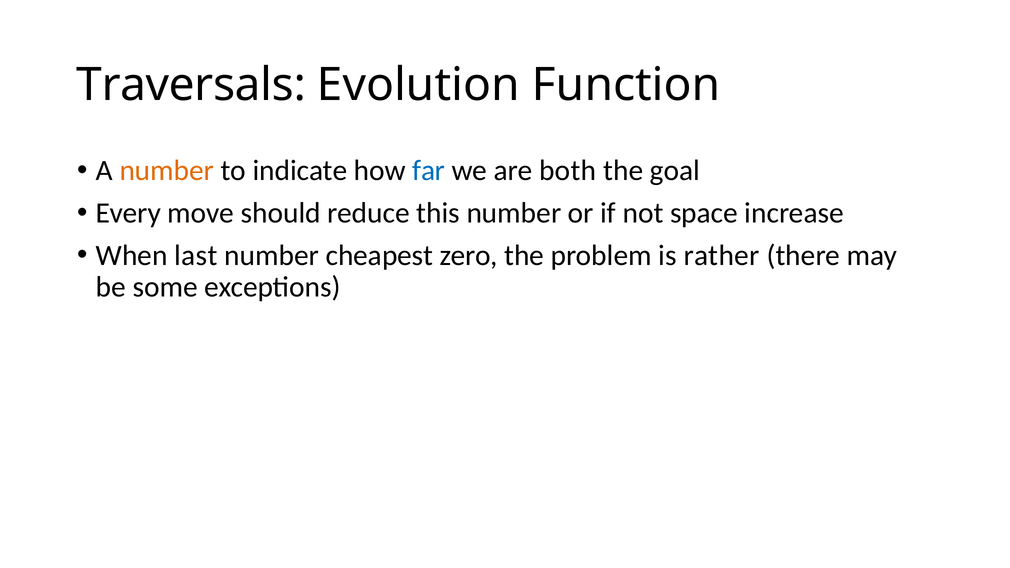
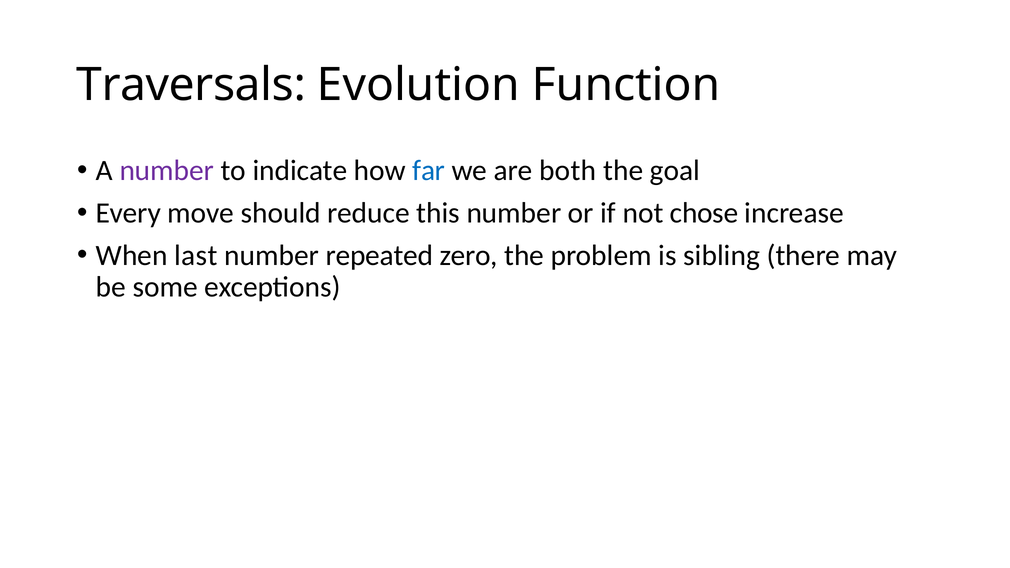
number colour: orange -> purple (167, 171)
space: space -> chose (704, 213)
cheapest: cheapest -> repeated (380, 255)
rather: rather -> sibling (722, 255)
